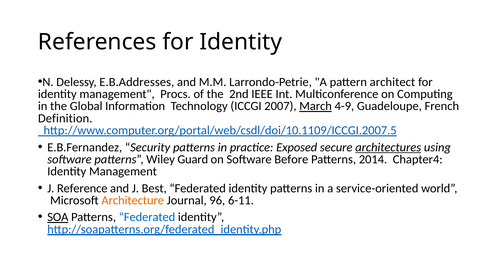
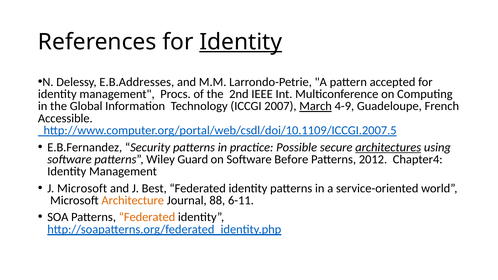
Identity underline: none -> present (241, 42)
architect: architect -> accepted (393, 82)
Definition: Definition -> Accessible (65, 118)
Exposed: Exposed -> Possible (297, 147)
2014: 2014 -> 2012 (373, 159)
J Reference: Reference -> Microsoft (82, 188)
96: 96 -> 88 (217, 200)
SOA underline: present -> none (58, 217)
Federated colour: blue -> orange (147, 217)
